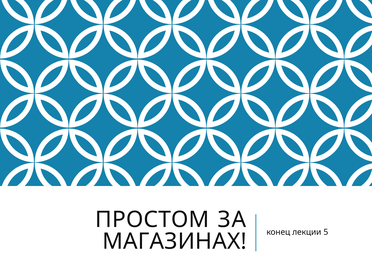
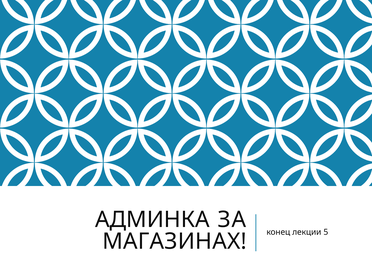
ПРОСТОМ: ПРОСТОМ -> АДМИНКА (152, 220)
